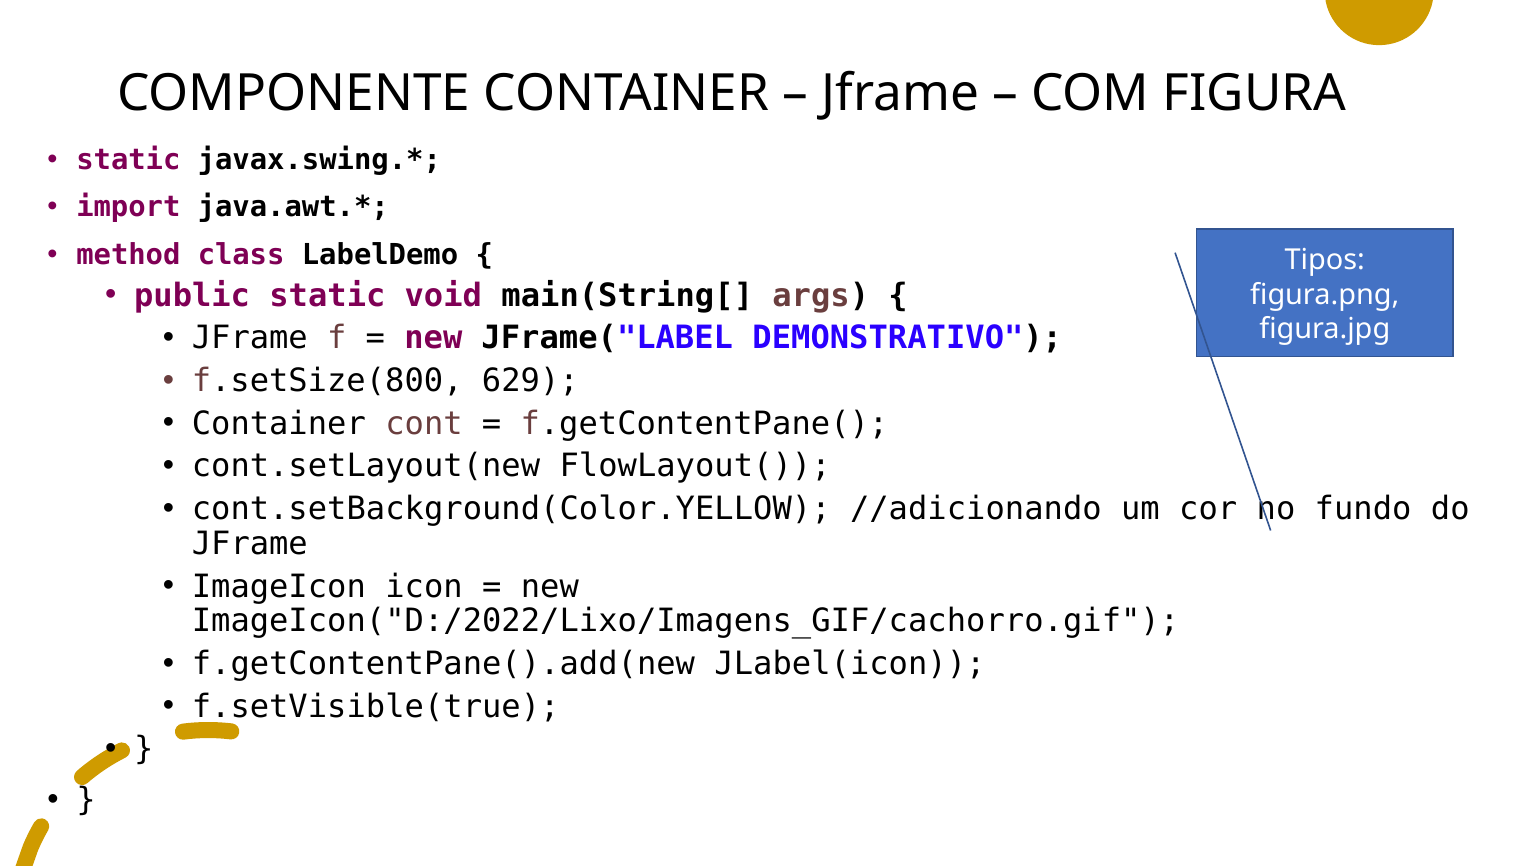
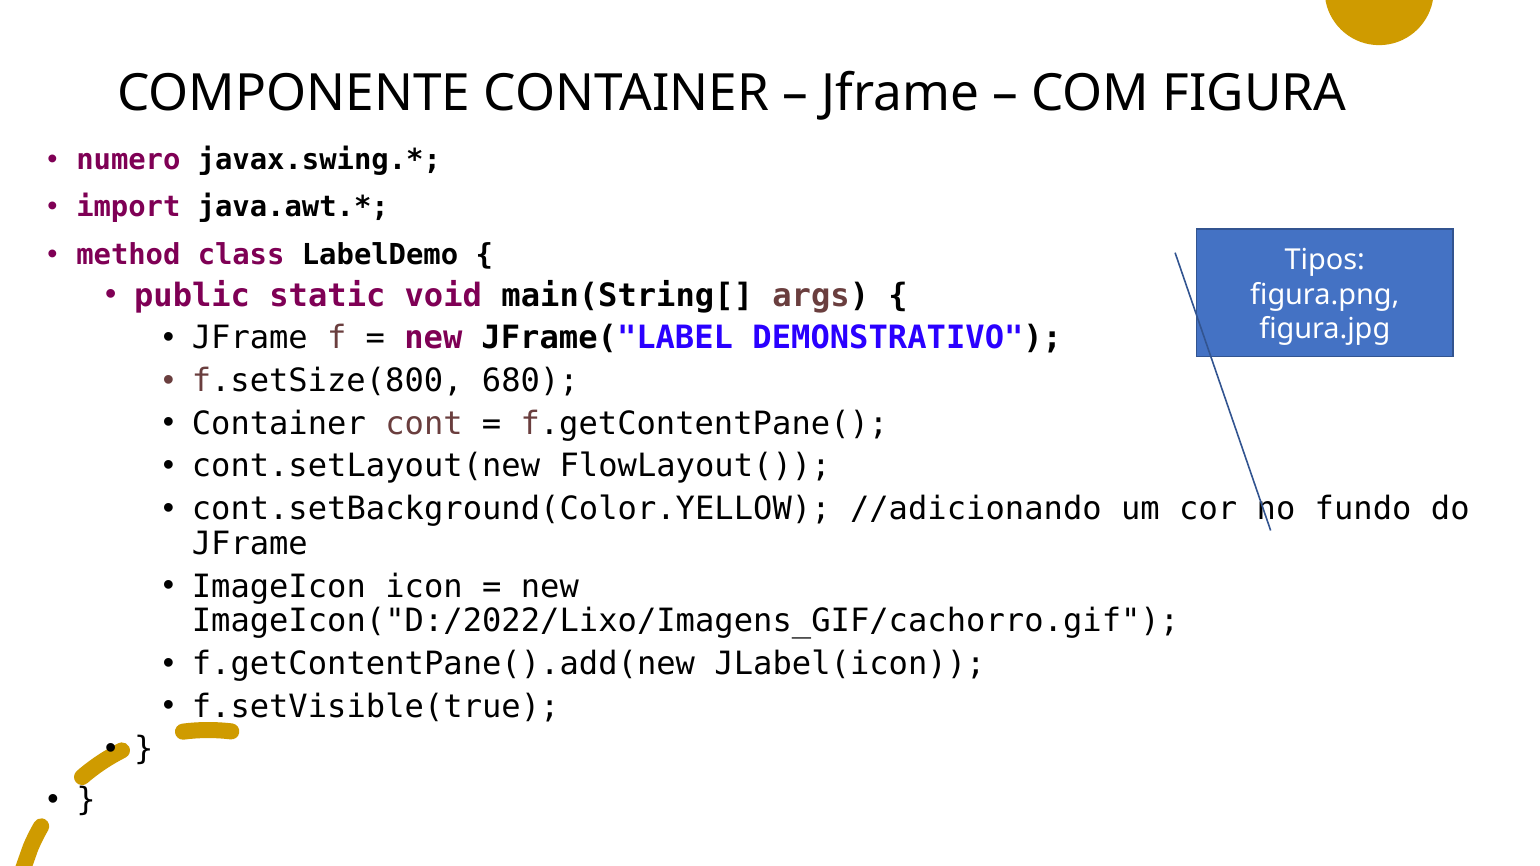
static: static -> numero (128, 160)
629: 629 -> 680 (530, 381)
